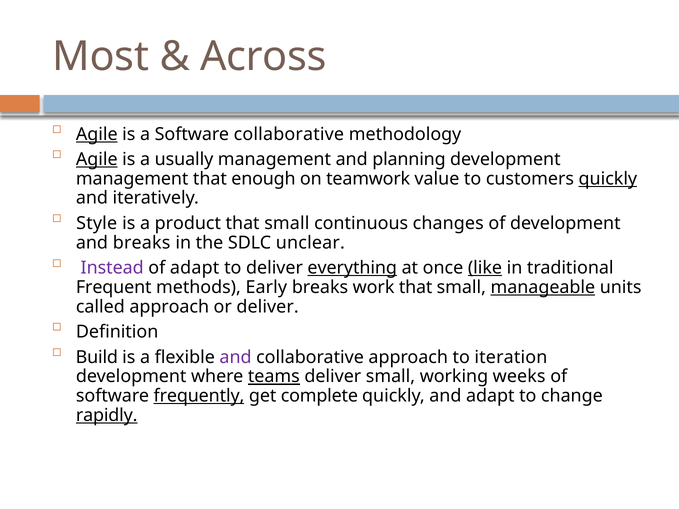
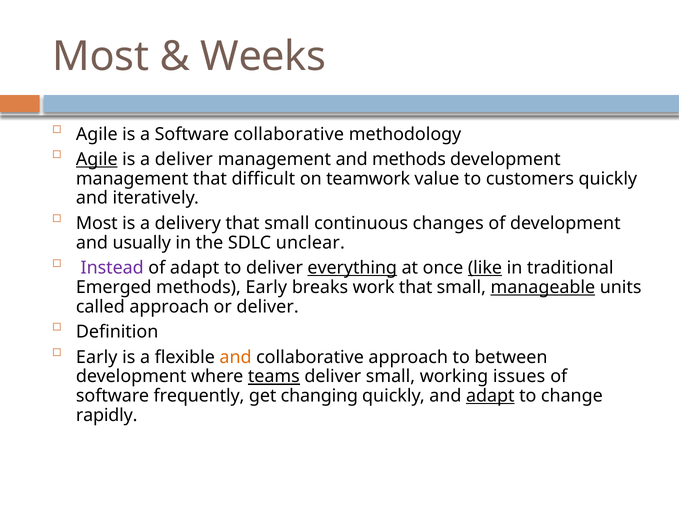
Across: Across -> Weeks (263, 57)
Agile underline: present -> none (97, 134)
a usually: usually -> deliver (184, 159)
and planning: planning -> methods (409, 159)
enough: enough -> difficult (263, 179)
quickly underline: present -> none (608, 179)
Style: Style -> Most (97, 223)
product: product -> delivery (188, 223)
and breaks: breaks -> usually (142, 243)
Frequent: Frequent -> Emerged (114, 287)
Build: Build -> Early (97, 357)
and colour: purple -> orange (236, 357)
iteration: iteration -> between (511, 357)
weeks: weeks -> issues (519, 377)
frequently underline: present -> none (199, 396)
complete: complete -> changing (319, 396)
adapt underline: none -> present (490, 396)
rapidly underline: present -> none (107, 415)
